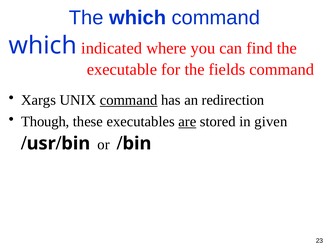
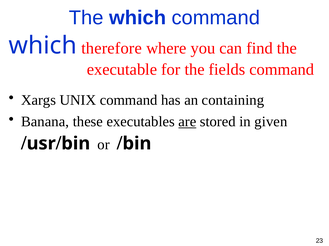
indicated: indicated -> therefore (112, 48)
command underline: present -> none (129, 100)
redirection: redirection -> containing (233, 100)
Though: Though -> Banana (45, 122)
